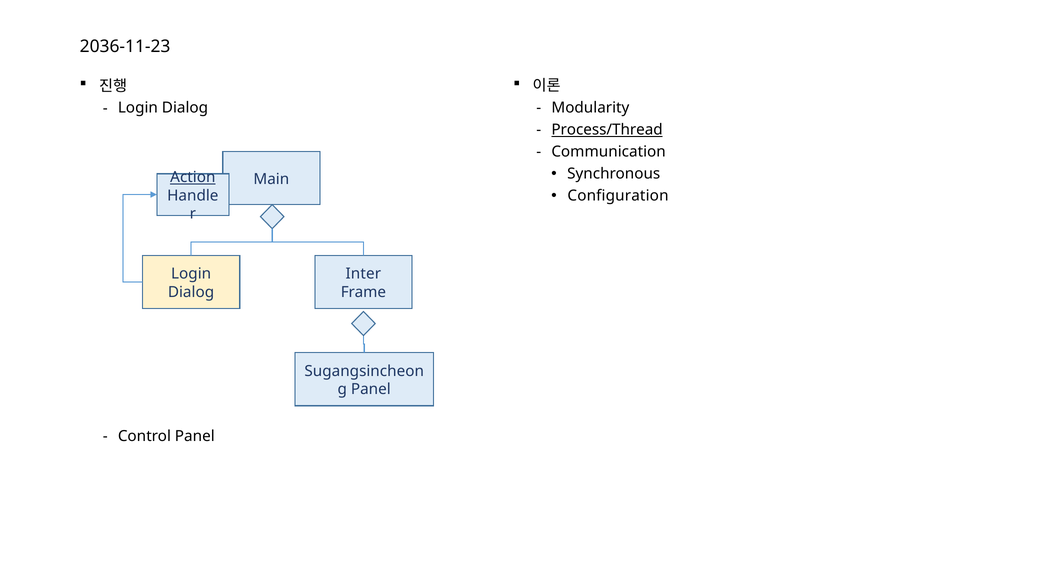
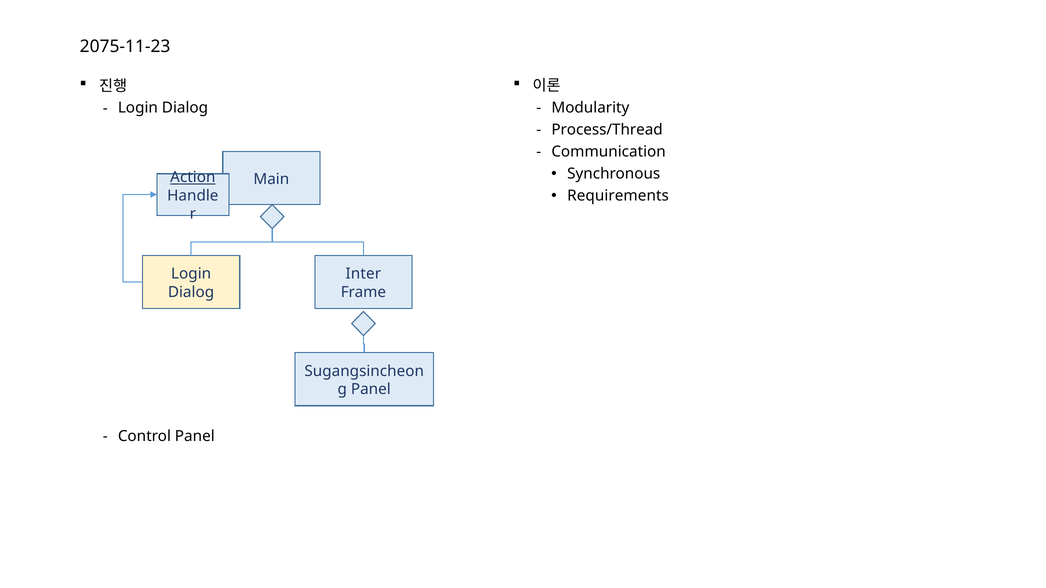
2036-11-23: 2036-11-23 -> 2075-11-23 (125, 47)
Process/Thread underline: present -> none (607, 130)
Configuration: Configuration -> Requirements (618, 196)
